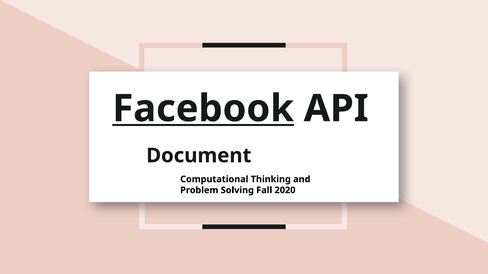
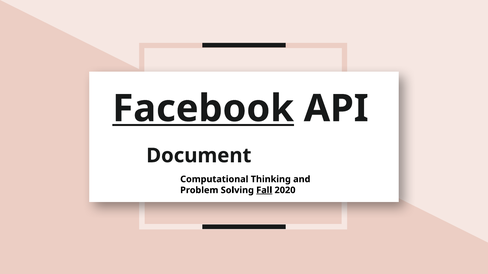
Fall underline: none -> present (264, 190)
